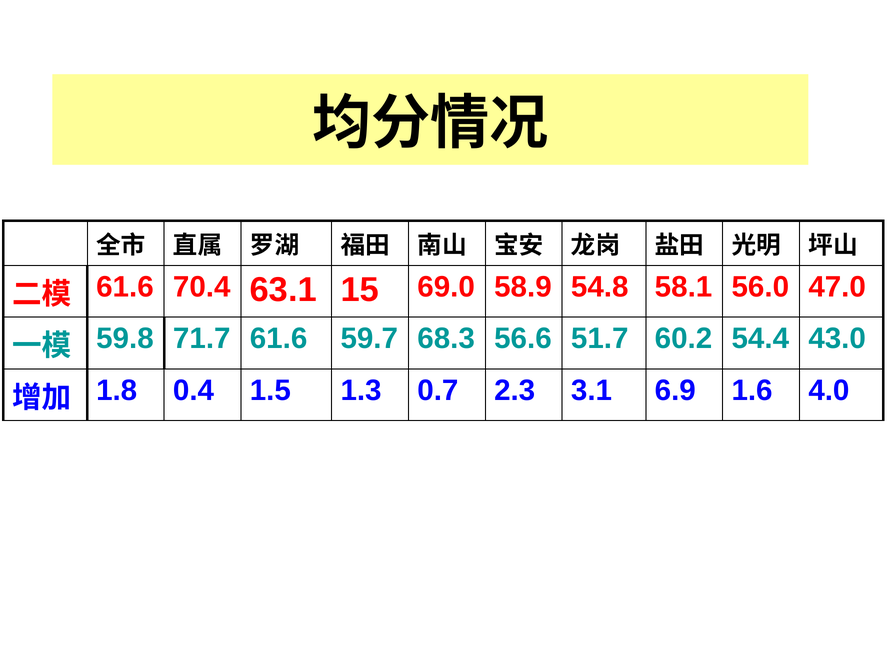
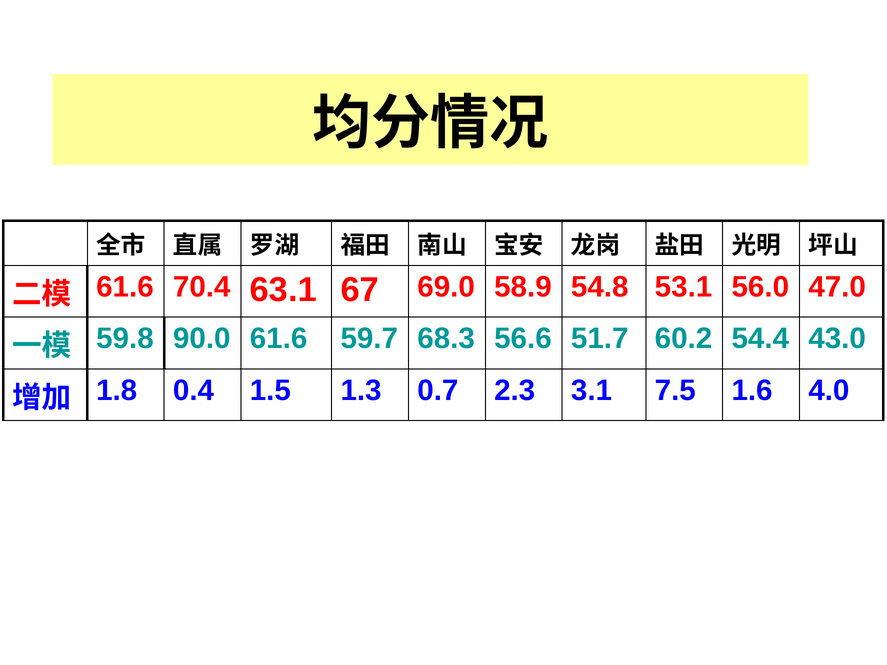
15: 15 -> 67 (360, 290)
58.1: 58.1 -> 53.1 (684, 287)
71.7: 71.7 -> 90.0 (202, 339)
6.9: 6.9 -> 7.5 (675, 391)
